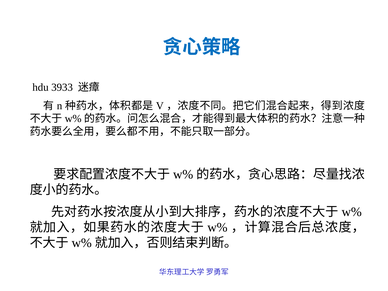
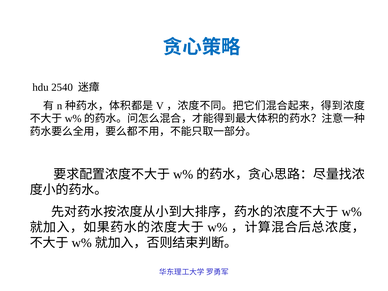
3933: 3933 -> 2540 (62, 87)
